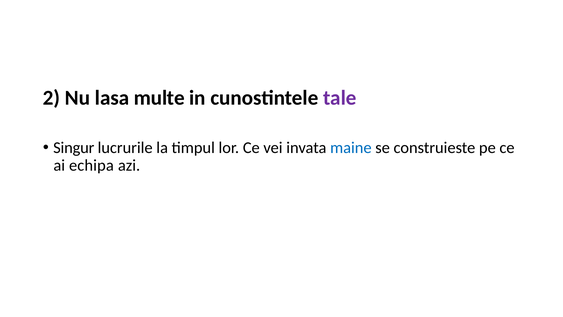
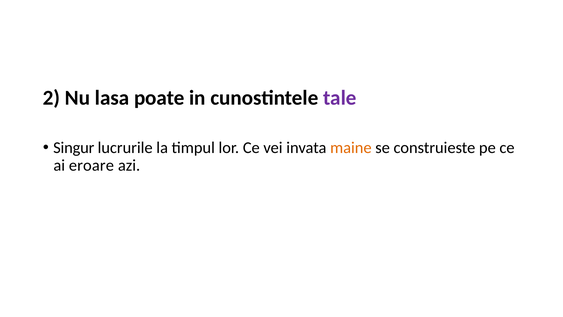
multe: multe -> poate (159, 98)
maine colour: blue -> orange (351, 147)
echipa: echipa -> eroare (91, 165)
